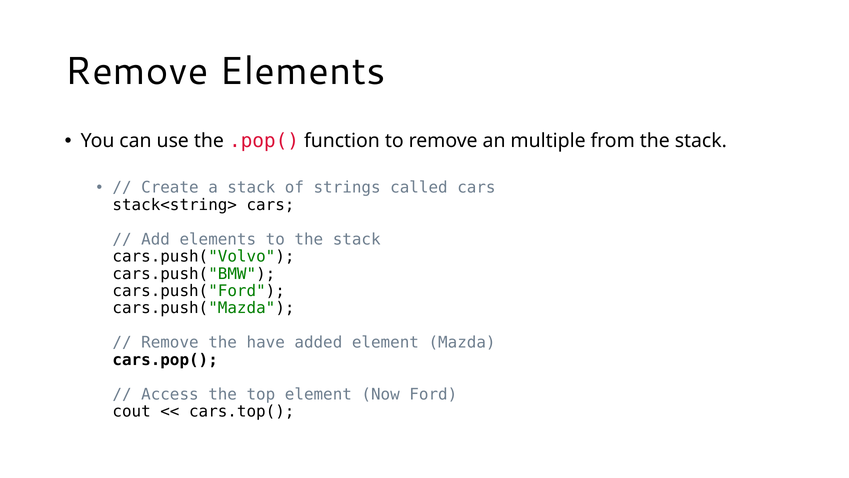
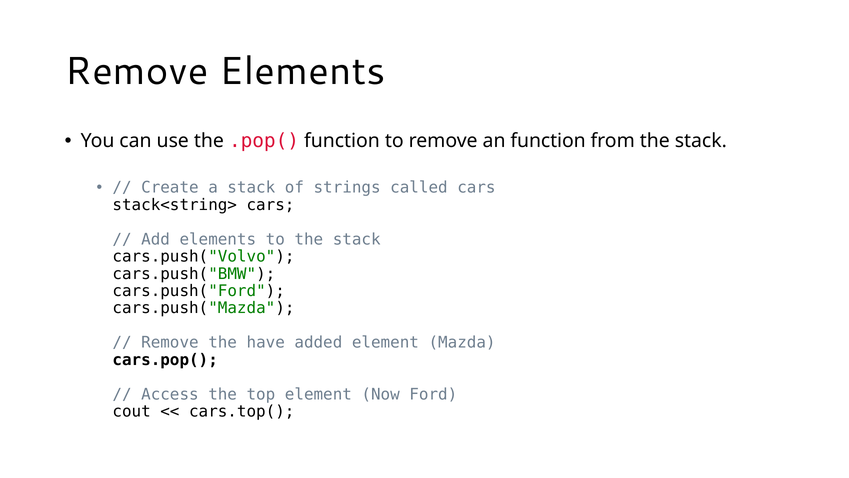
an multiple: multiple -> function (548, 141)
